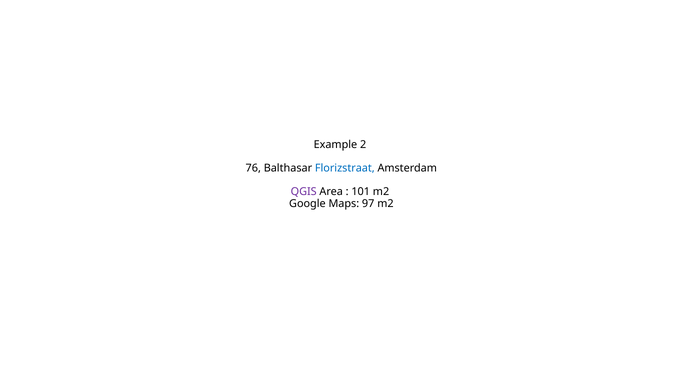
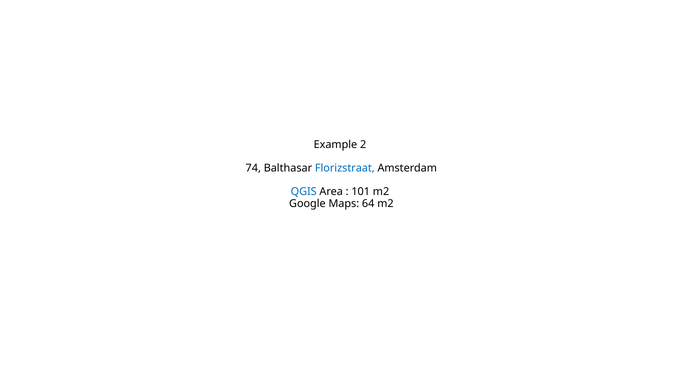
76: 76 -> 74 (253, 168)
QGIS colour: purple -> blue (304, 192)
97: 97 -> 64 (368, 203)
